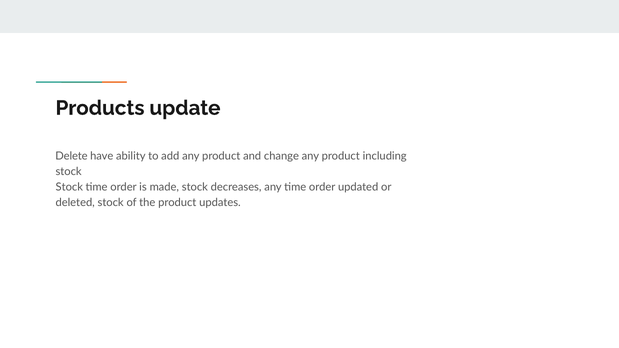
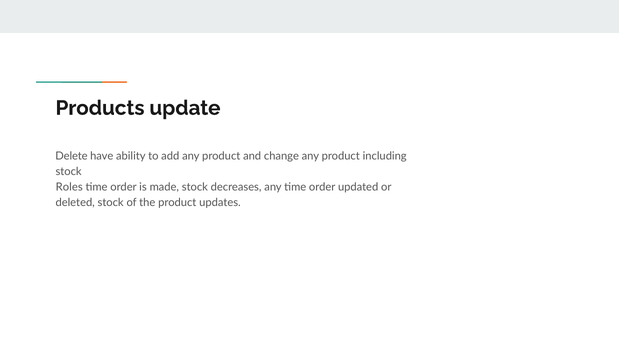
Stock: Stock -> Roles (69, 187)
